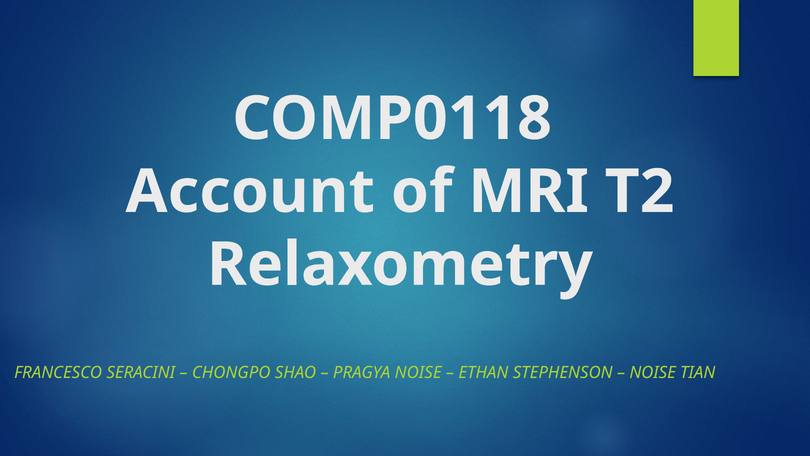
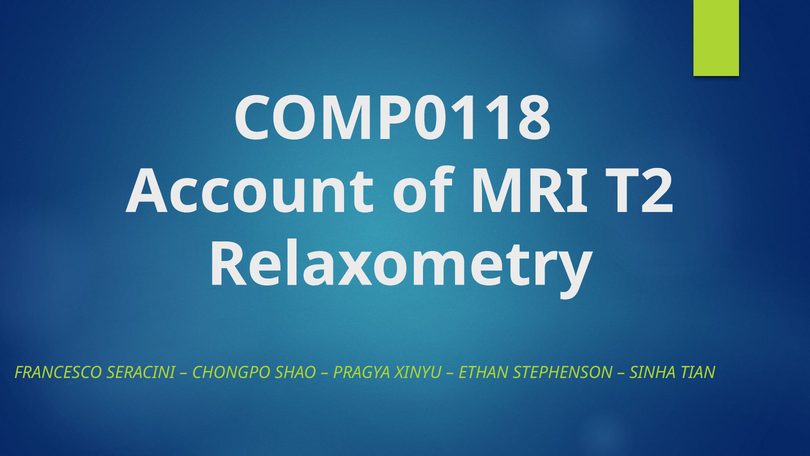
PRAGYA NOISE: NOISE -> XINYU (418, 373)
NOISE: NOISE -> SINHA (653, 373)
